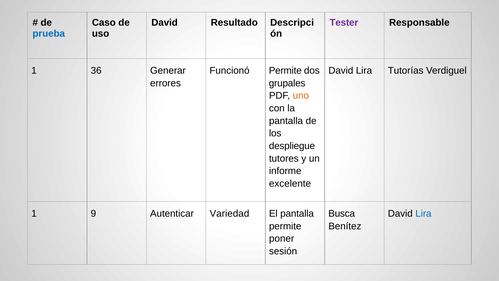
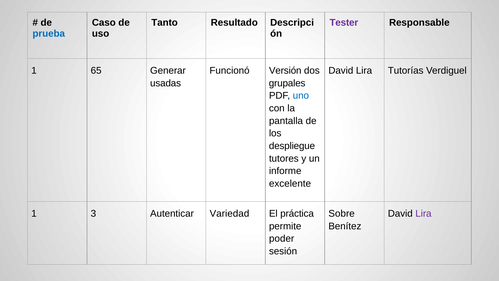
David: David -> Tanto (165, 23)
36: 36 -> 65 (96, 71)
Funcionó Permite: Permite -> Versión (285, 71)
errores: errores -> usadas (166, 83)
uno colour: orange -> blue (301, 96)
9: 9 -> 3 (93, 213)
El pantalla: pantalla -> práctica (297, 213)
Busca: Busca -> Sobre (342, 213)
Lira colour: blue -> purple (423, 213)
poner: poner -> poder (282, 238)
